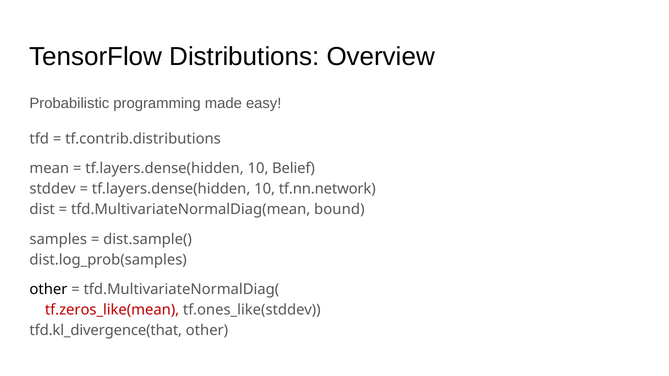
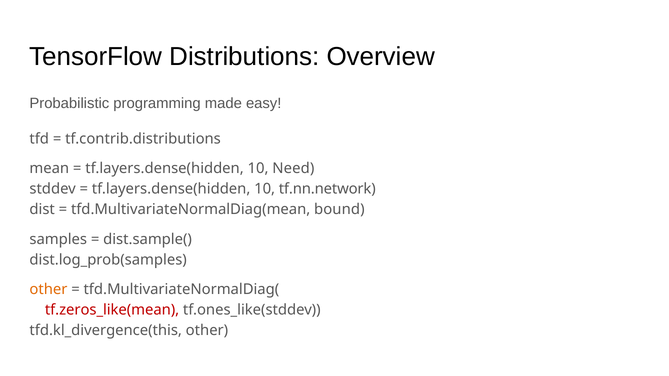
Belief: Belief -> Need (293, 169)
other colour: black -> orange (48, 290)
tfd.kl_divergence(that: tfd.kl_divergence(that -> tfd.kl_divergence(this (106, 331)
